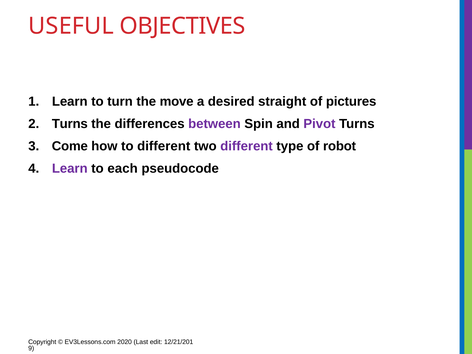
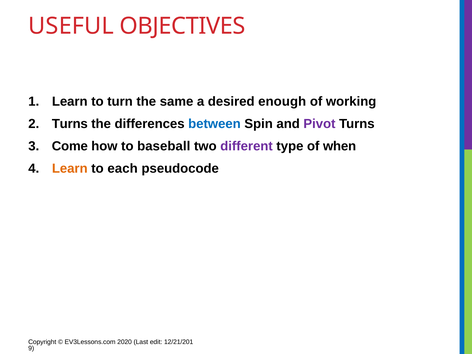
move: move -> same (177, 102)
straight: straight -> enough (282, 102)
pictures: pictures -> working (351, 102)
between colour: purple -> blue (214, 124)
to different: different -> baseball (164, 146)
robot: robot -> when (340, 146)
Learn colour: purple -> orange (70, 169)
